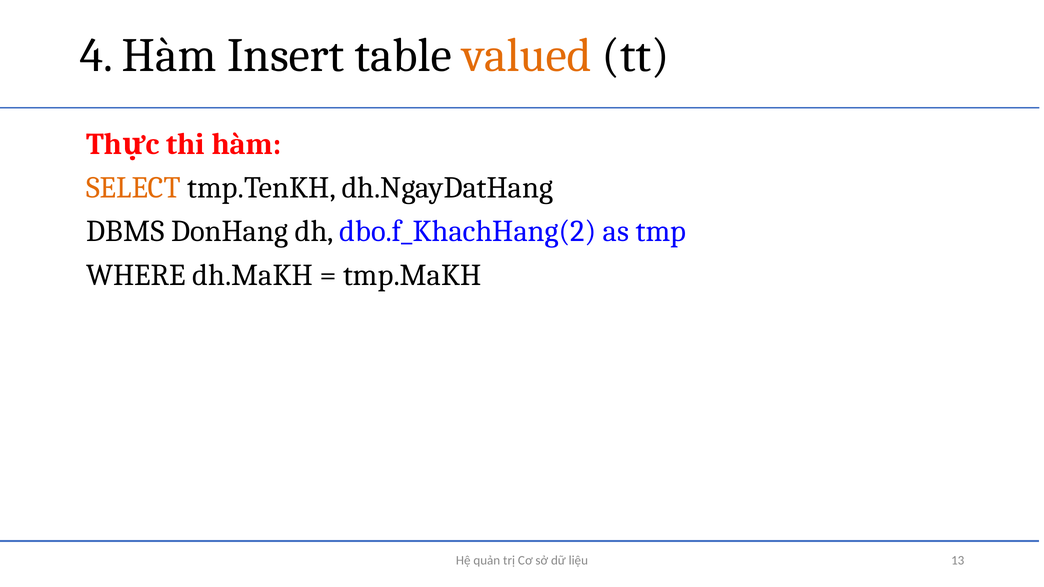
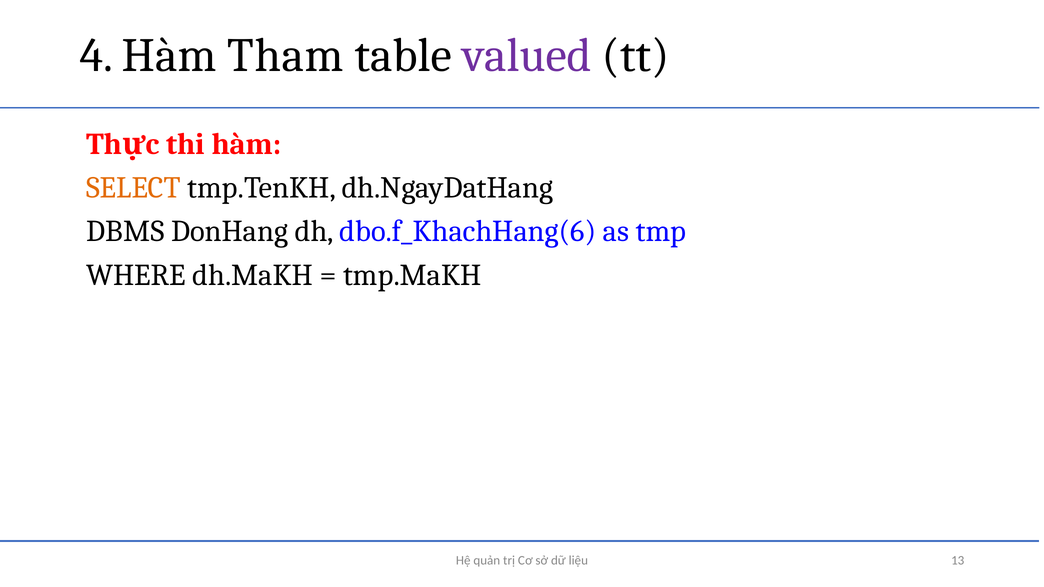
Insert: Insert -> Tham (285, 56)
valued colour: orange -> purple (527, 56)
dbo.f_KhachHang(2: dbo.f_KhachHang(2 -> dbo.f_KhachHang(6 (468, 232)
